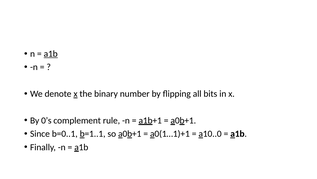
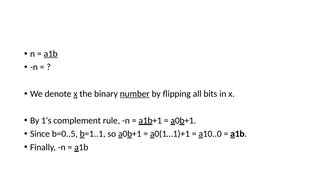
number underline: none -> present (135, 93)
0’s: 0’s -> 1’s (46, 120)
b=0..1: b=0..1 -> b=0..5 (65, 133)
